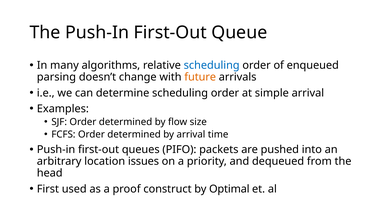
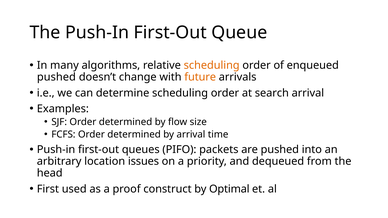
scheduling colour: blue -> orange (212, 65)
parsing: parsing -> pushed (56, 77)
simple: simple -> search (272, 93)
